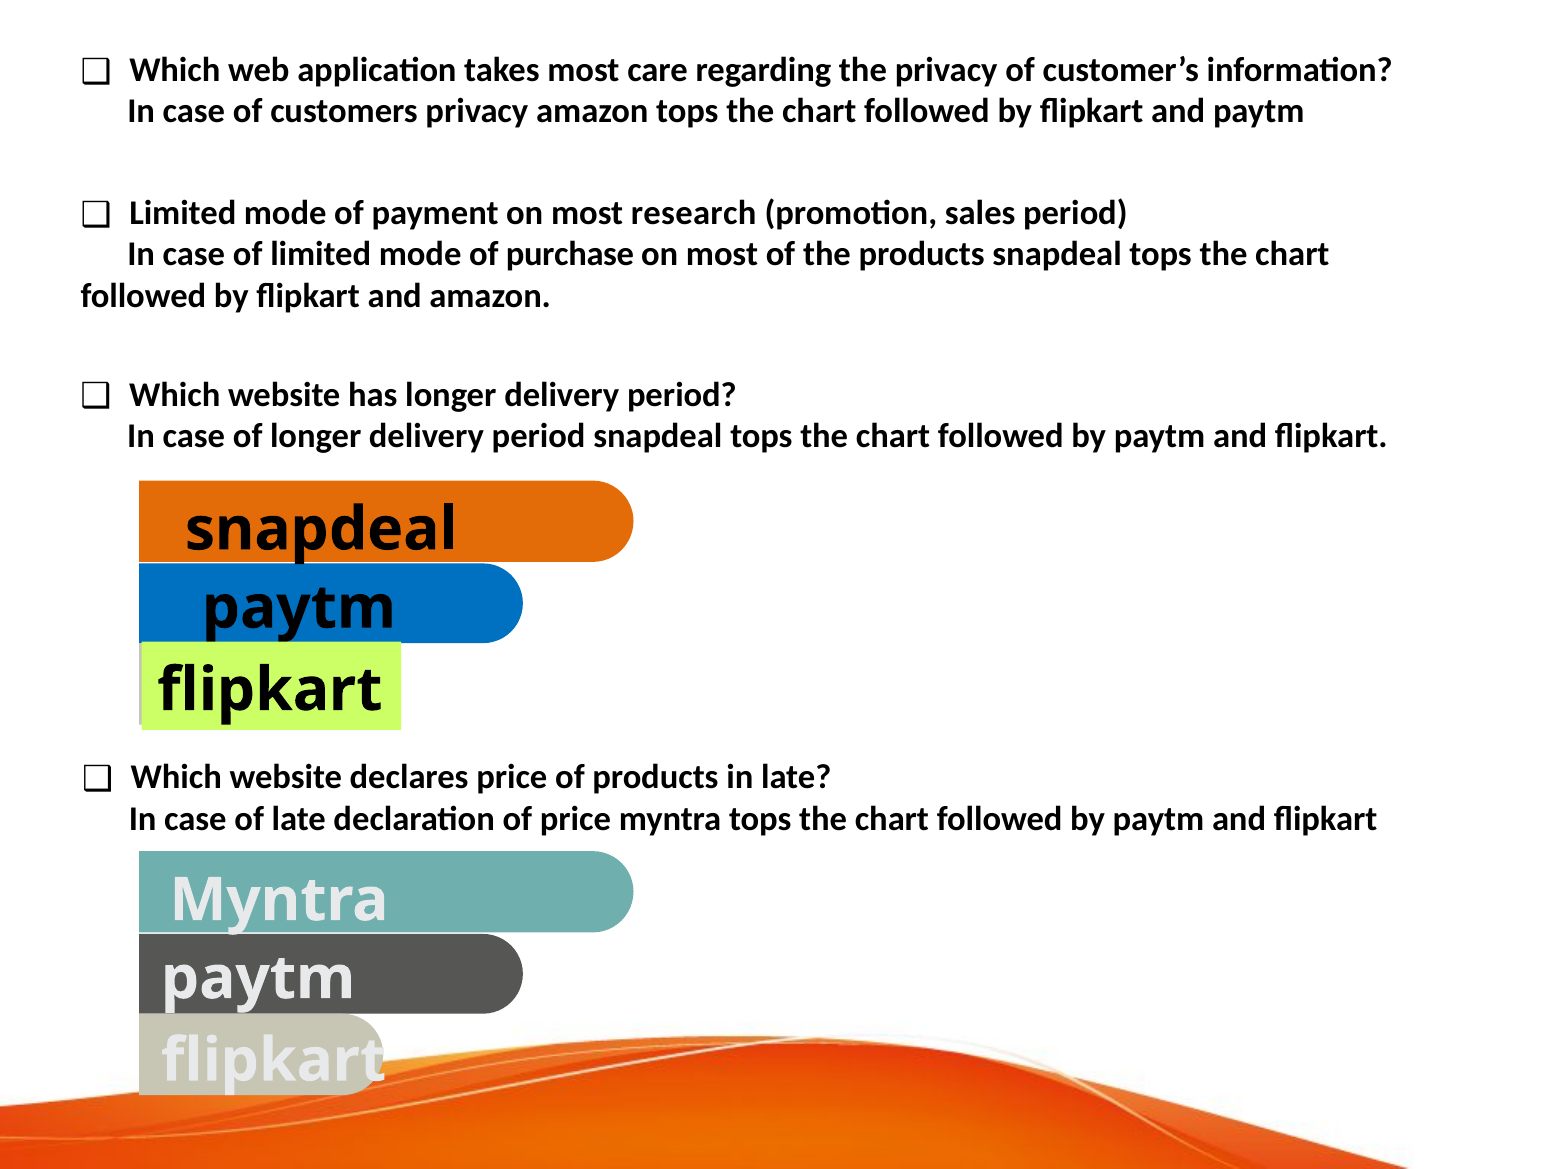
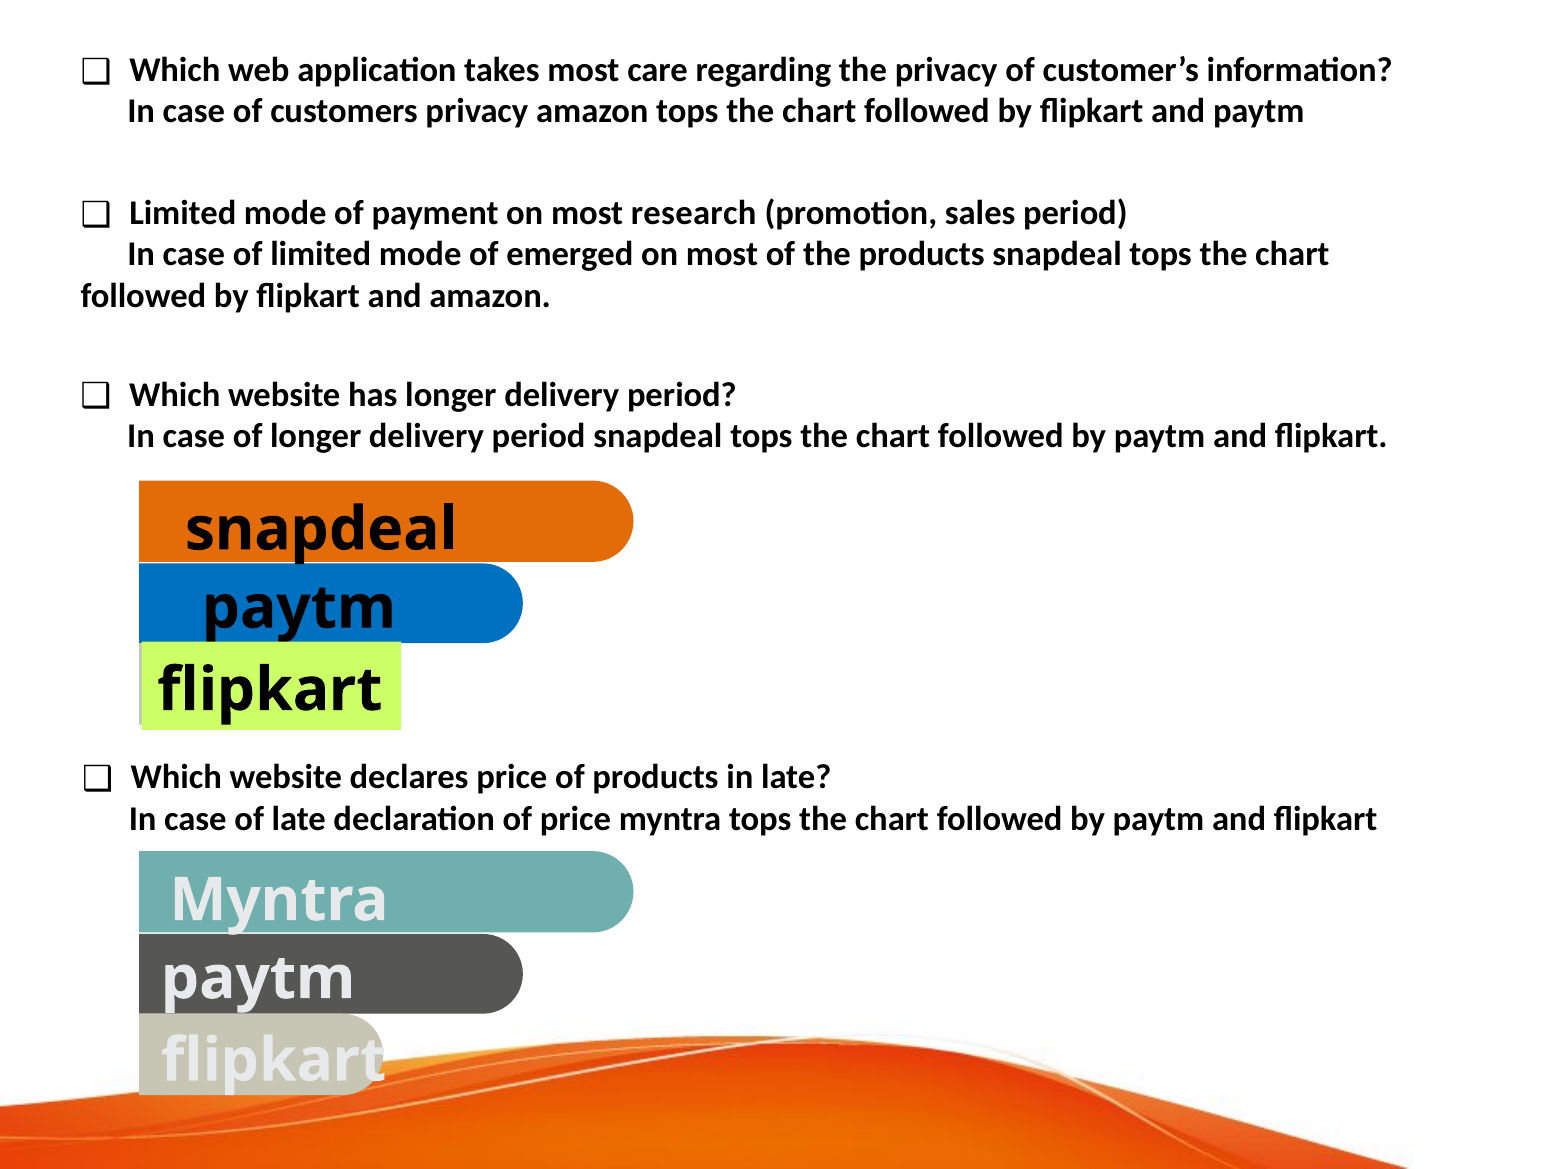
purchase: purchase -> emerged (570, 254)
